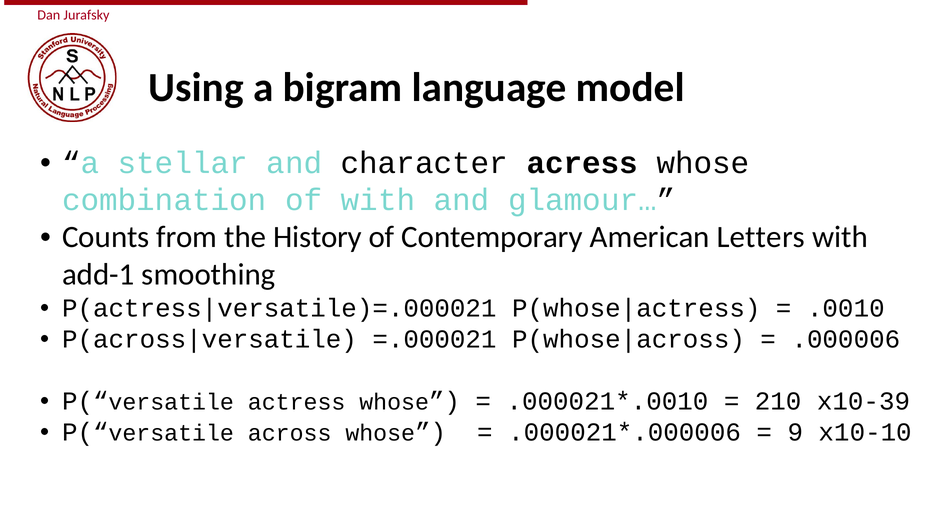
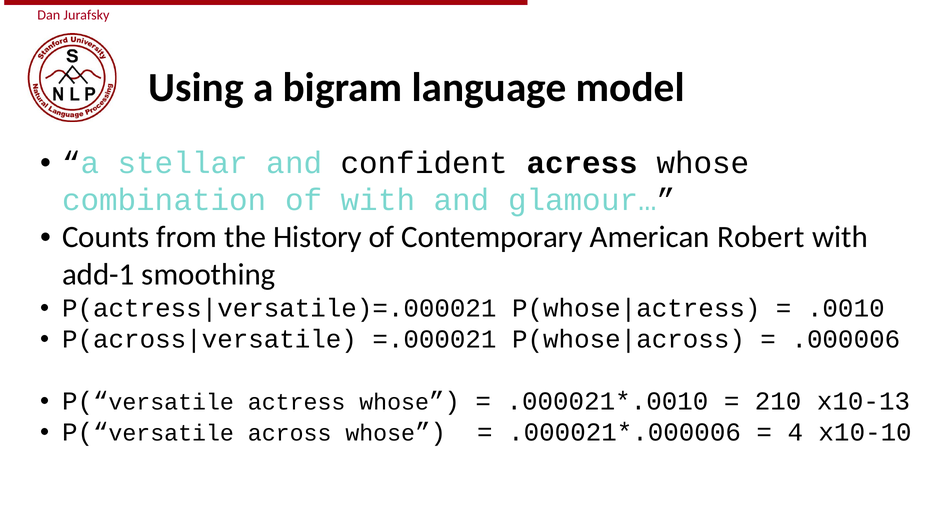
character: character -> confident (424, 163)
Letters: Letters -> Robert (761, 237)
x10-39: x10-39 -> x10-13 (863, 401)
9: 9 -> 4 (795, 432)
